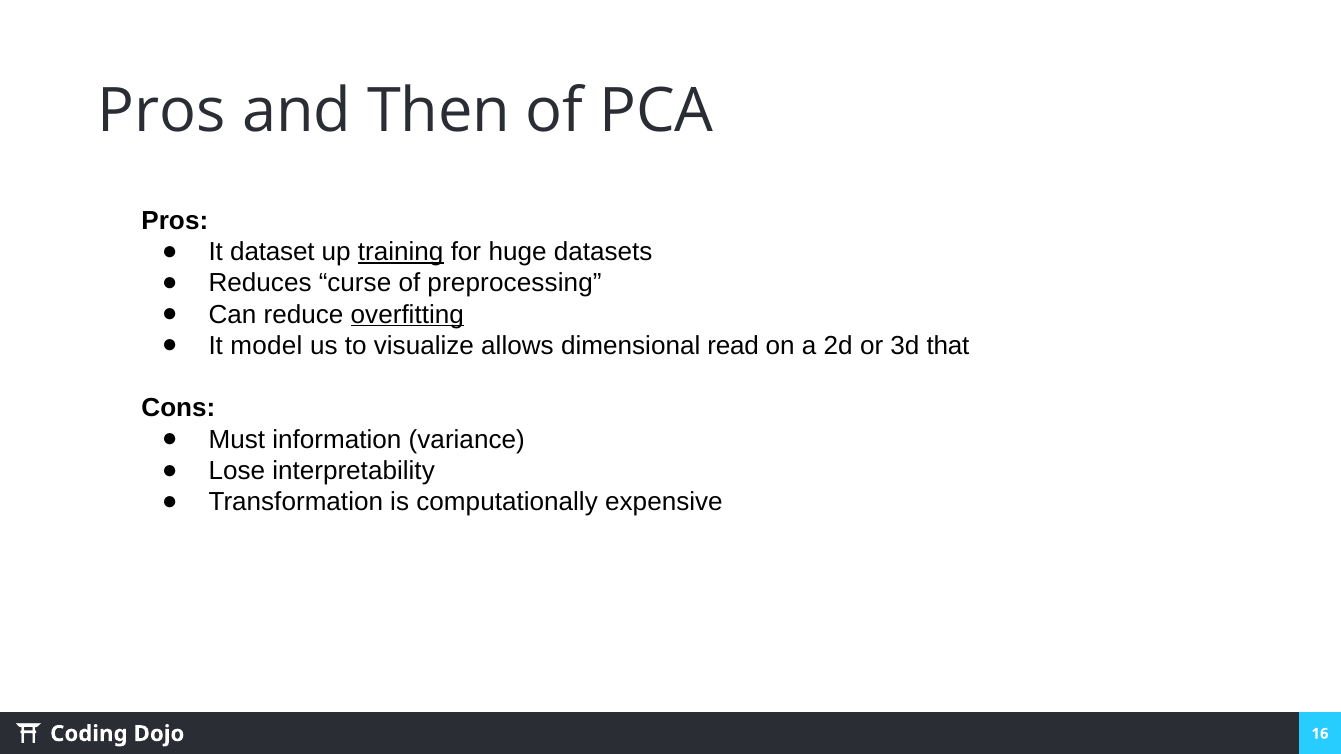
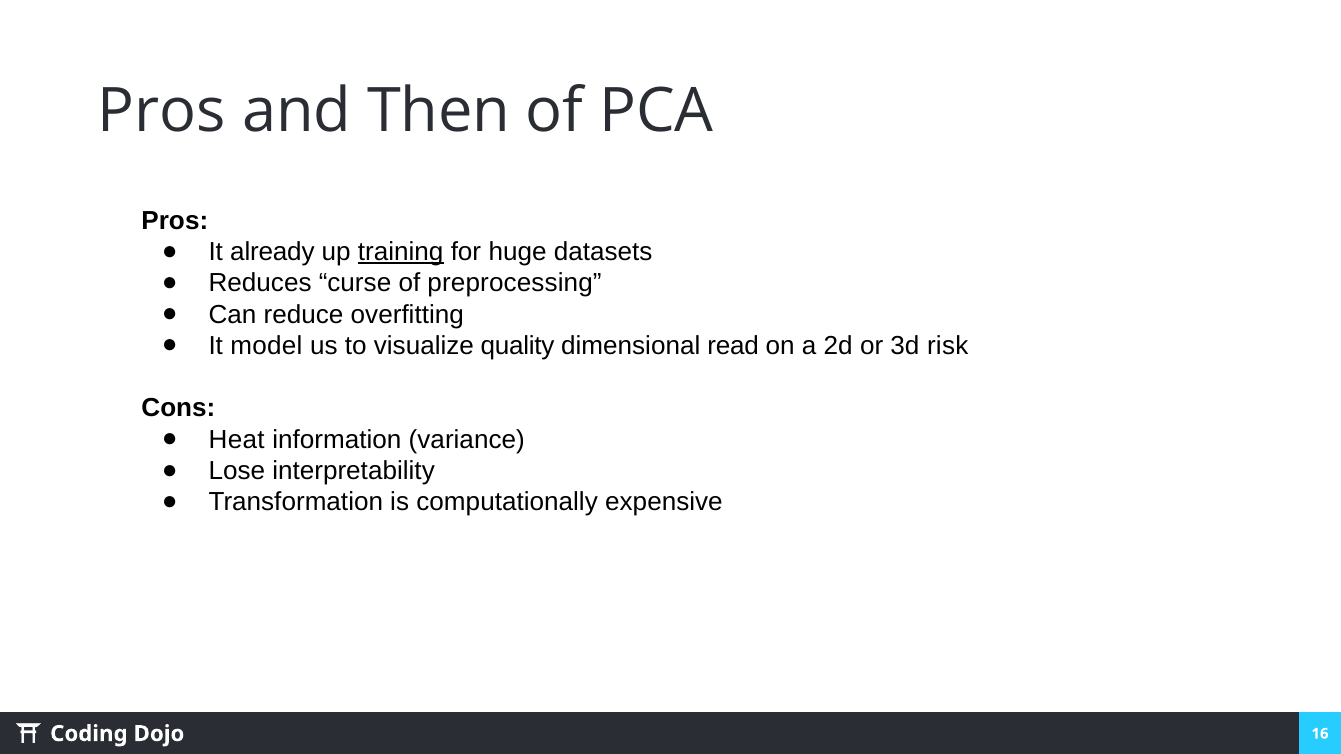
dataset: dataset -> already (272, 252)
overfitting underline: present -> none (407, 315)
allows: allows -> quality (518, 346)
that: that -> risk (948, 346)
Must: Must -> Heat (237, 440)
